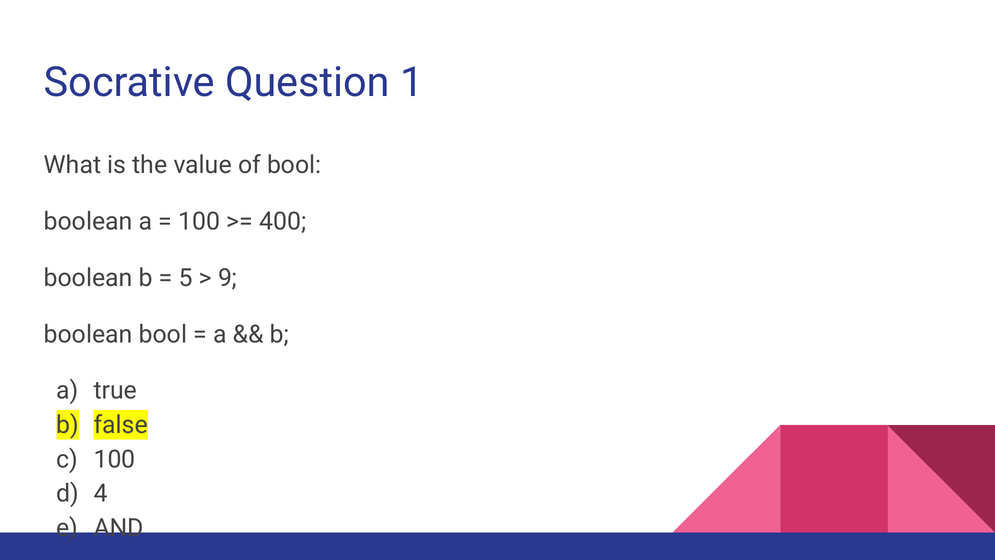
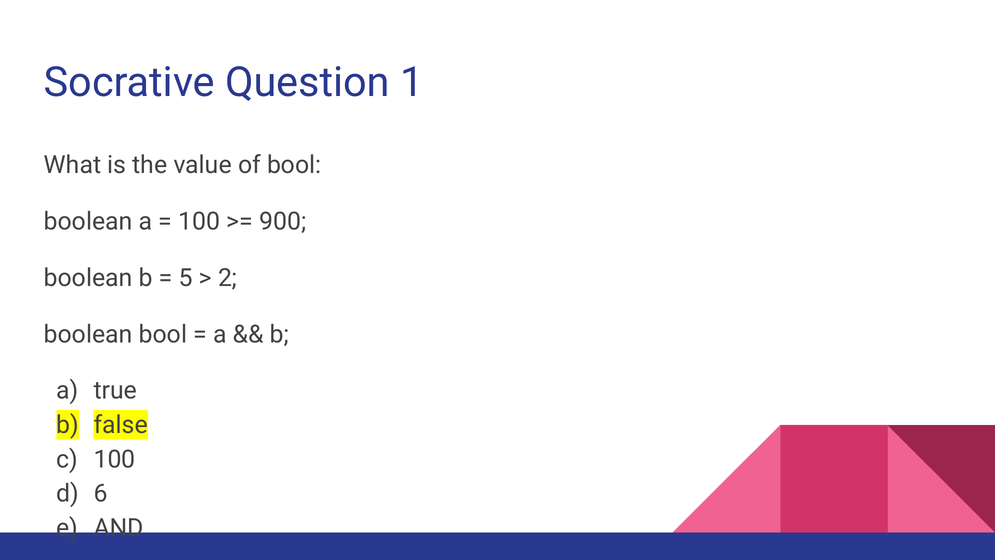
400: 400 -> 900 (283, 221)
9: 9 -> 2 (228, 278)
4: 4 -> 6 (101, 493)
